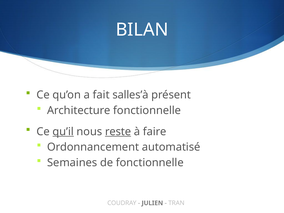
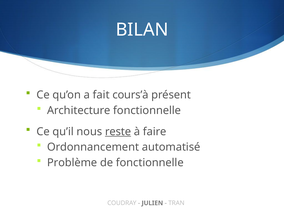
salles’à: salles’à -> cours’à (130, 95)
qu’il underline: present -> none (63, 132)
Semaines: Semaines -> Problème (72, 163)
